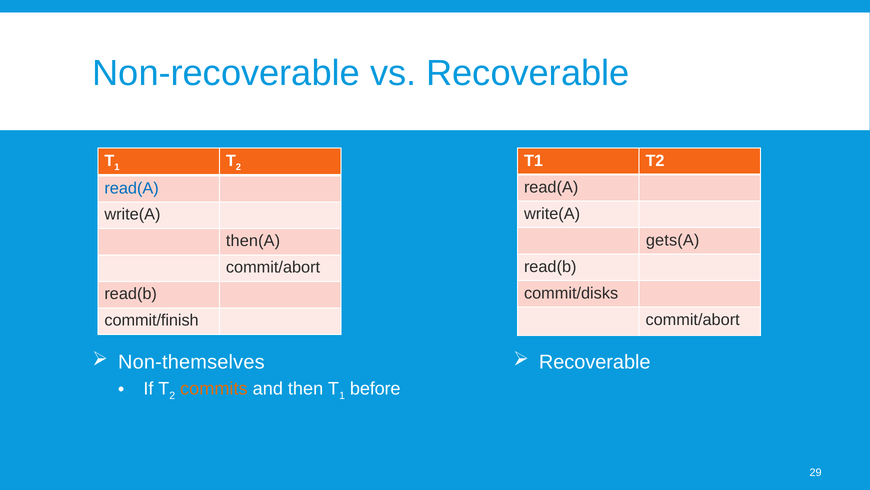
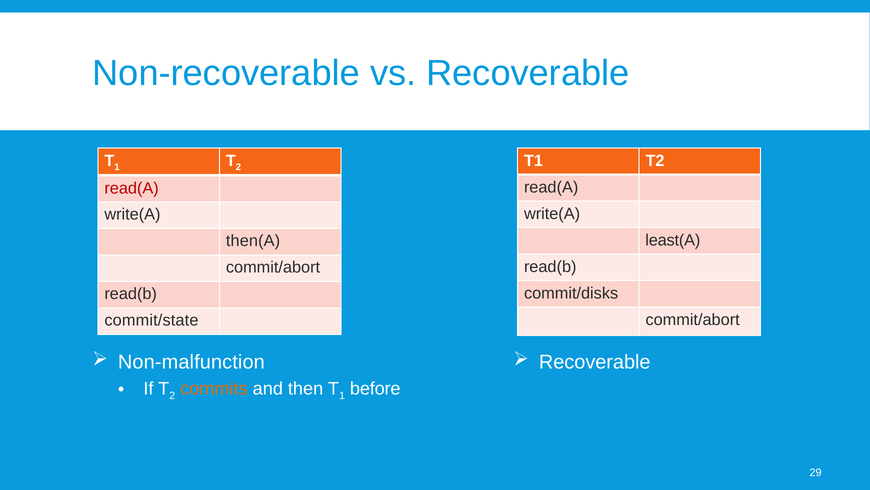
read(A colour: blue -> red (132, 188)
gets(A: gets(A -> least(A (673, 240)
commit/finish: commit/finish -> commit/state (151, 320)
Non-themselves: Non-themselves -> Non-malfunction (191, 362)
